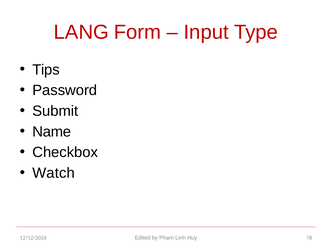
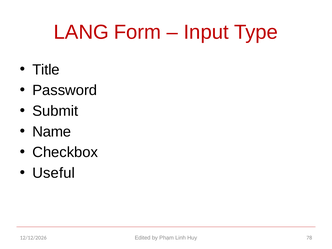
Tips: Tips -> Title (46, 70)
Watch: Watch -> Useful (54, 173)
